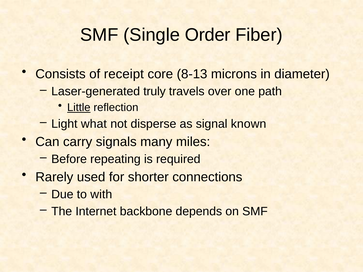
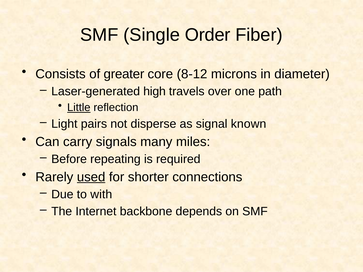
receipt: receipt -> greater (124, 74)
8-13: 8-13 -> 8-12 (192, 74)
truly: truly -> high (155, 92)
what: what -> pairs (94, 124)
used underline: none -> present (91, 177)
